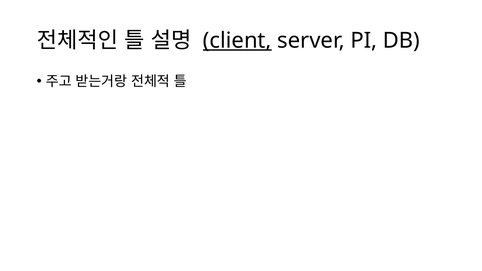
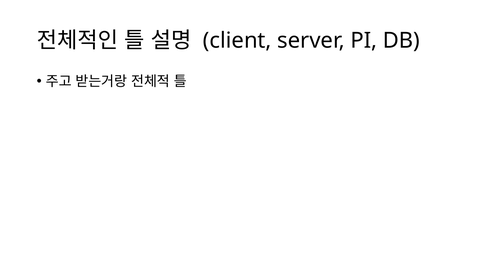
client underline: present -> none (237, 40)
